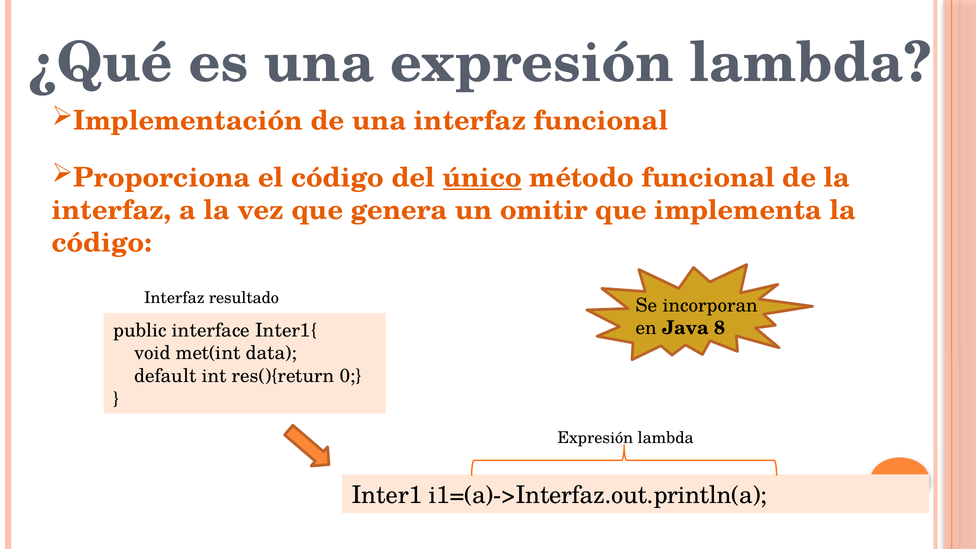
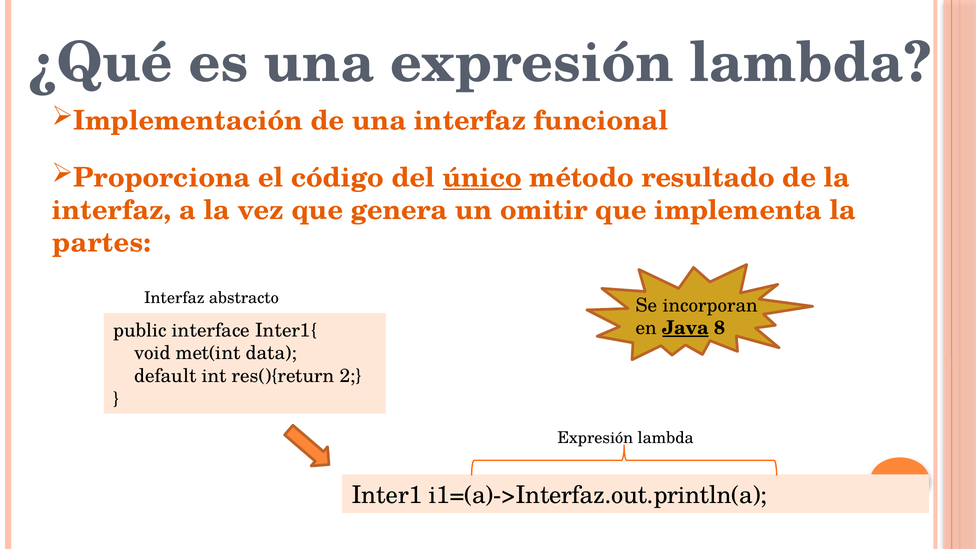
método funcional: funcional -> resultado (708, 178)
código: código -> partes (102, 243)
resultado: resultado -> abstracto (244, 298)
Java underline: none -> present (686, 328)
0: 0 -> 2 (351, 376)
